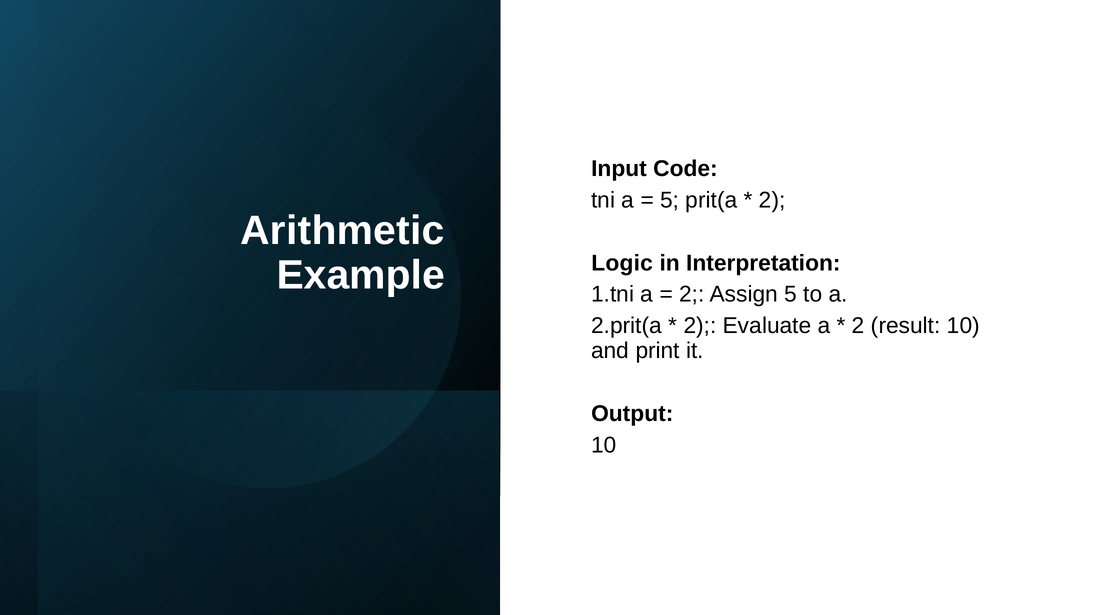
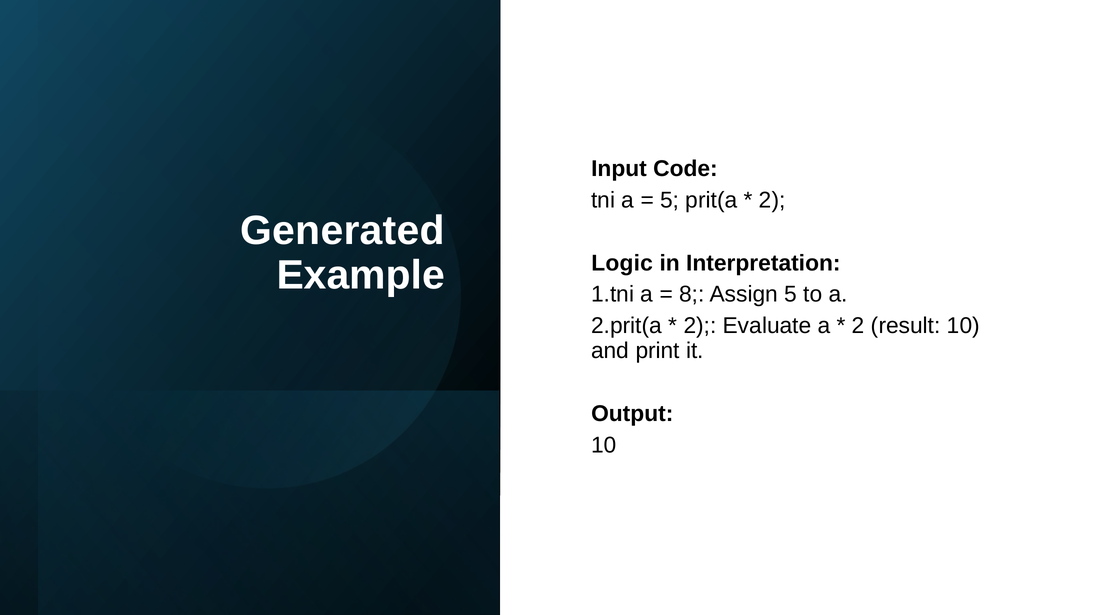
Arithmetic: Arithmetic -> Generated (342, 231)
2: 2 -> 8 (692, 294)
